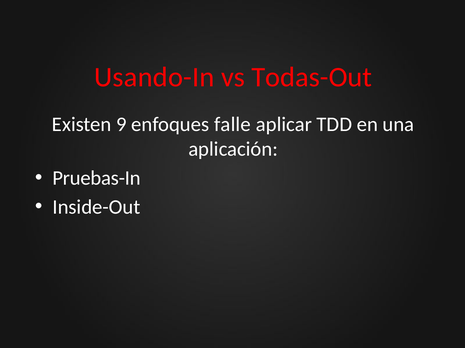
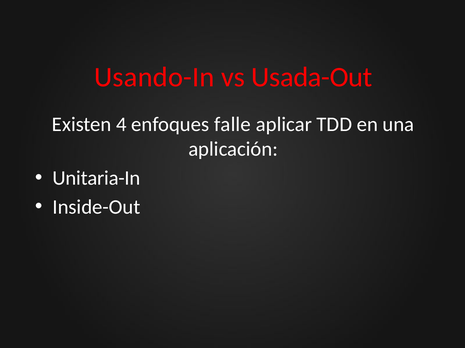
Todas-Out: Todas-Out -> Usada-Out (312, 77)
9: 9 -> 4 (121, 125)
Pruebas-In: Pruebas-In -> Unitaria-In (97, 178)
